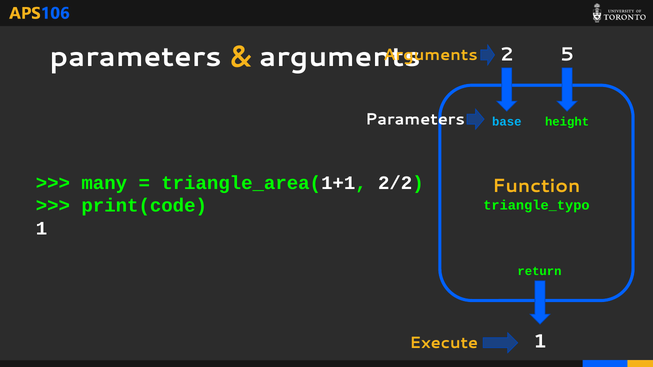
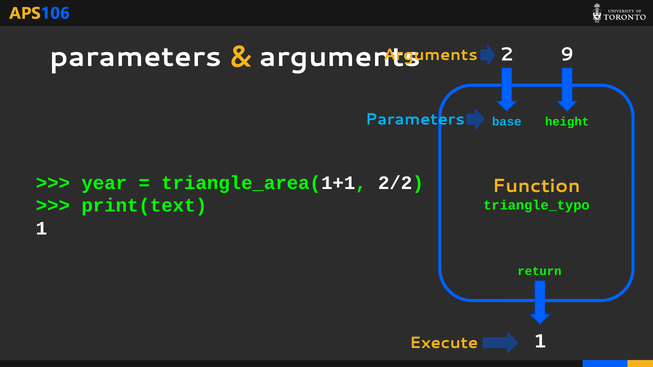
5: 5 -> 9 (567, 55)
Parameters colour: white -> light blue (415, 120)
many: many -> year (104, 183)
print(code: print(code -> print(text (144, 206)
